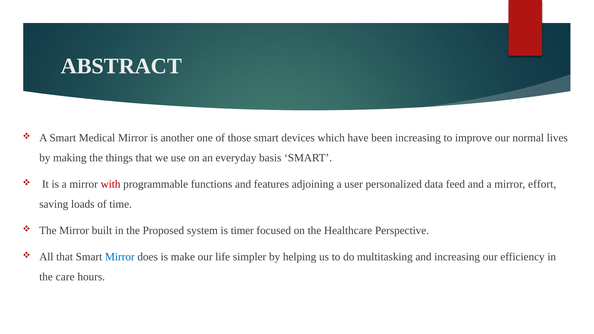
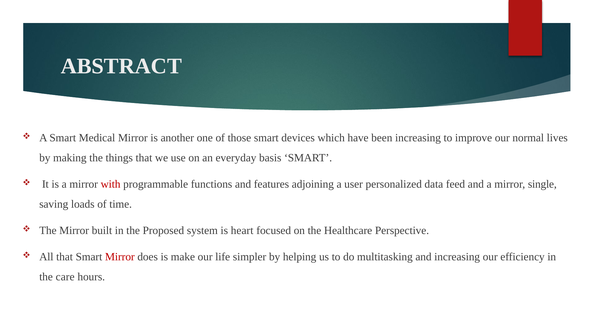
effort: effort -> single (542, 184)
timer: timer -> heart (242, 231)
Mirror colour: blue -> red (120, 257)
